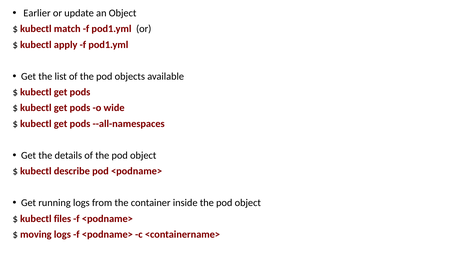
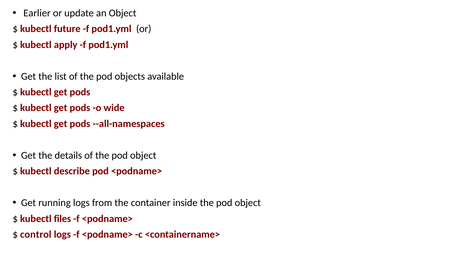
match: match -> future (67, 29)
moving: moving -> control (36, 235)
